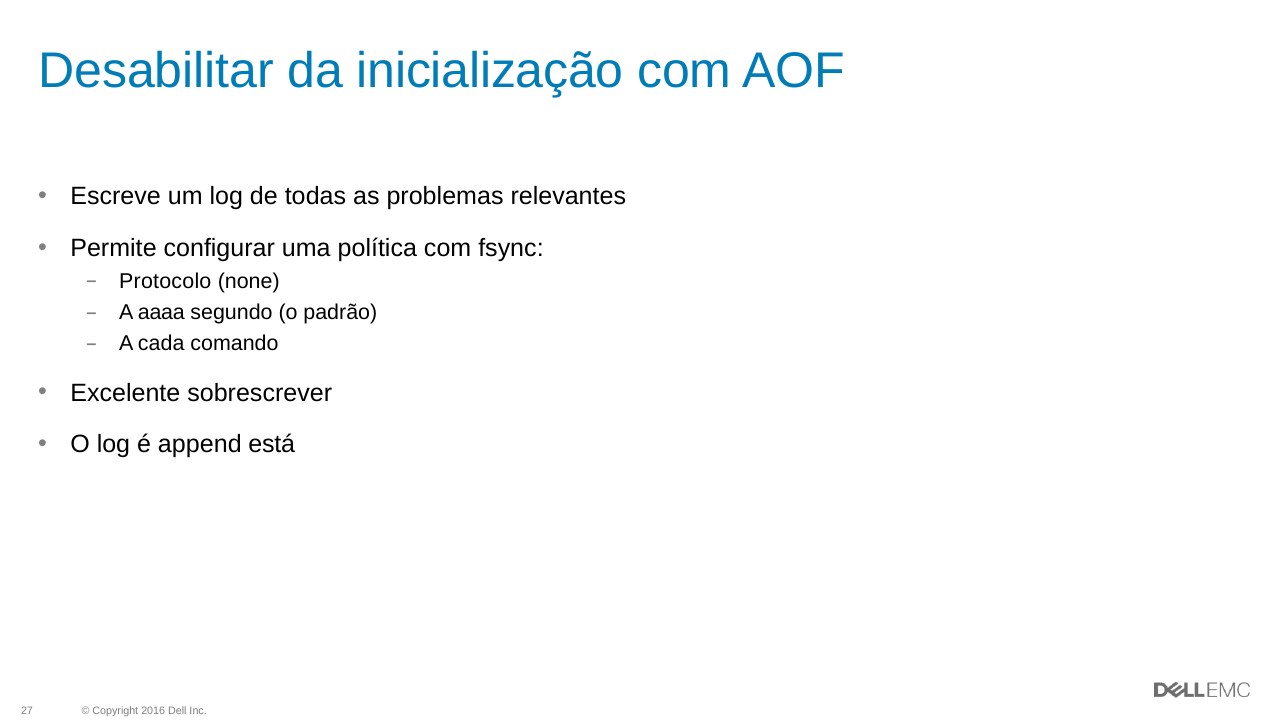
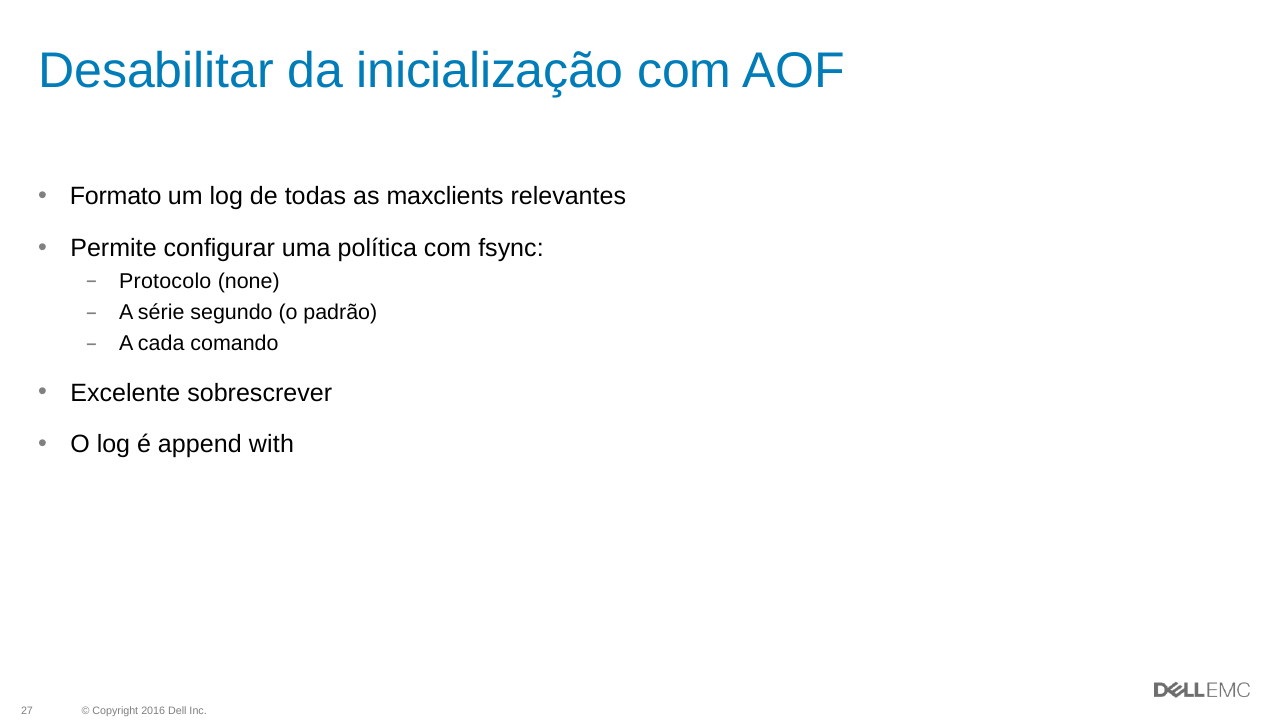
Escreve: Escreve -> Formato (116, 197)
problemas: problemas -> maxclients (445, 197)
aaaa: aaaa -> série (161, 312)
está: está -> with (271, 444)
